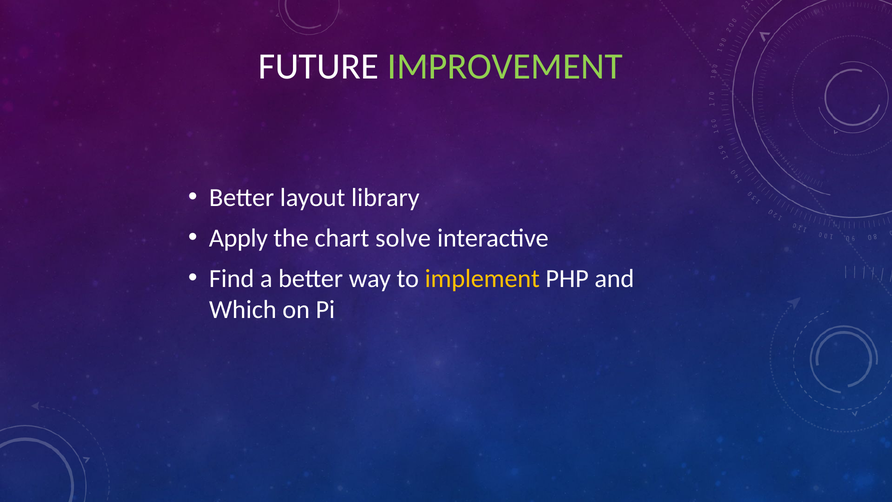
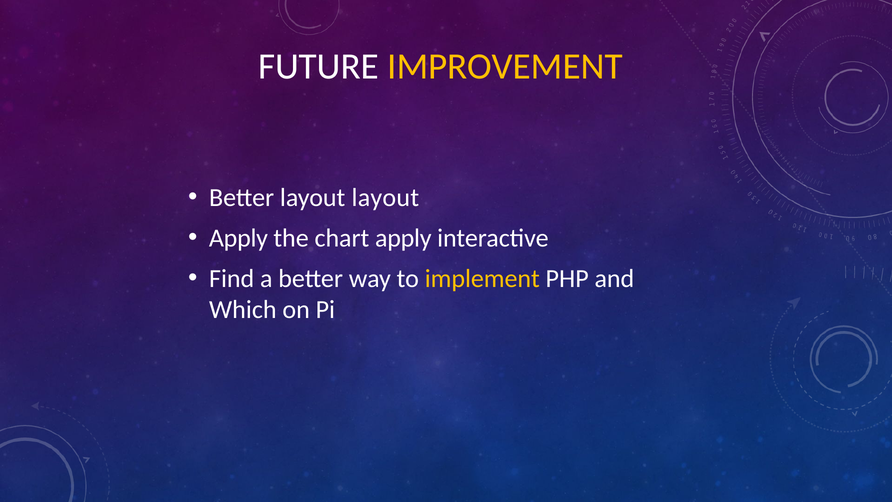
IMPROVEMENT colour: light green -> yellow (505, 66)
layout library: library -> layout (385, 197)
chart solve: solve -> apply (403, 238)
